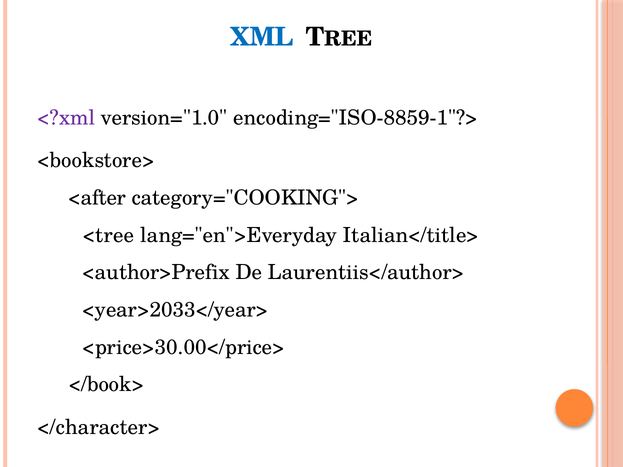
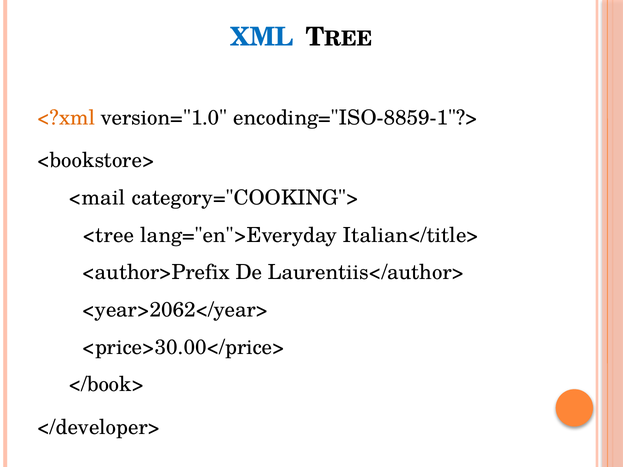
<?xml colour: purple -> orange (66, 118)
<after: <after -> <mail (97, 198)
<year>2033</year>: <year>2033</year> -> <year>2062</year> (175, 310)
</character>: </character> -> </developer> (99, 427)
